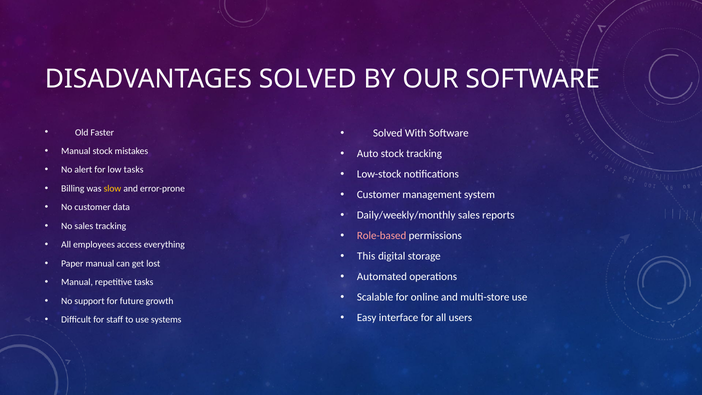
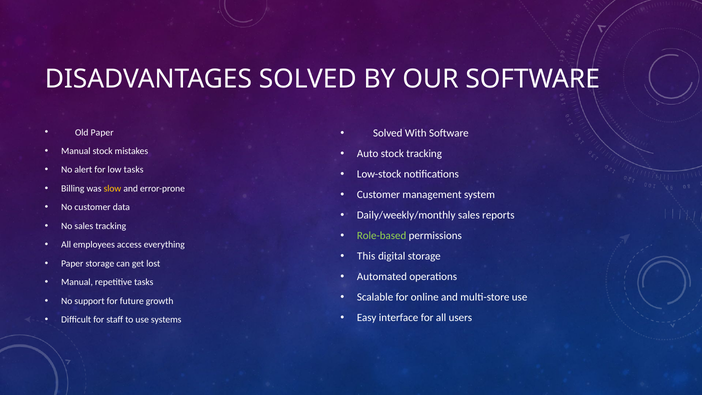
Faster: Faster -> Paper (102, 132)
Role-based colour: pink -> light green (382, 236)
Paper manual: manual -> storage (100, 263)
